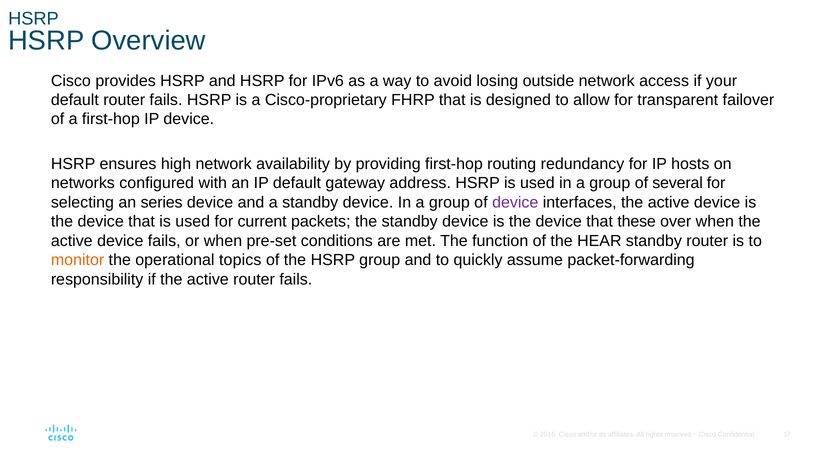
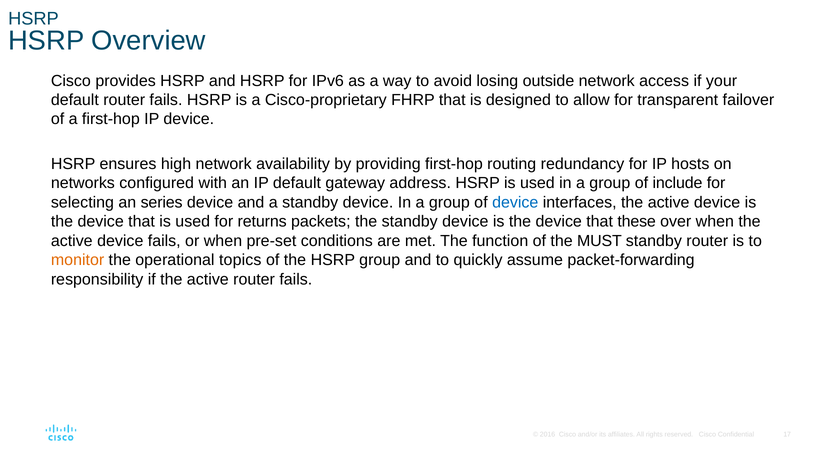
several: several -> include (678, 183)
device colour: purple -> blue (515, 202)
current: current -> returns (262, 221)
HEAR: HEAR -> MUST (599, 241)
